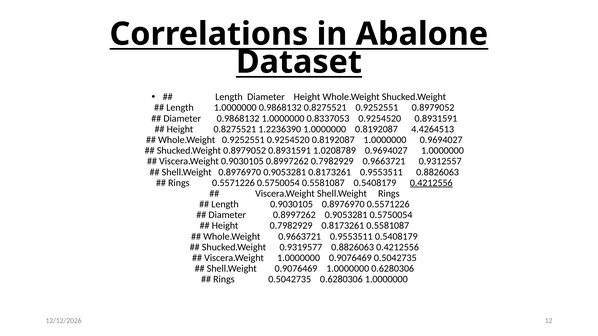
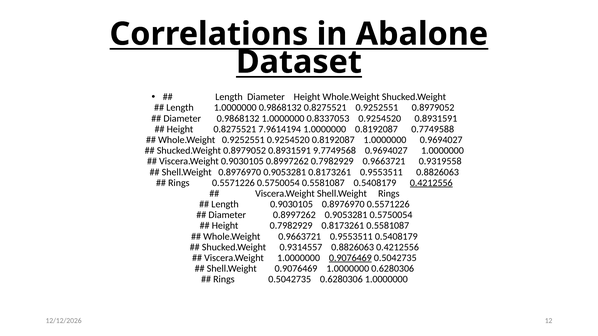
1.2236390: 1.2236390 -> 7.9614194 (280, 129)
4.4264513: 4.4264513 -> 0.7749588 (433, 129)
1.0208789: 1.0208789 -> 9.7749568 (335, 151)
0.9312557: 0.9312557 -> 0.9319558 (440, 162)
0.9319577: 0.9319577 -> 0.9314557 (301, 247)
0.9076469 underline: none -> present (350, 258)
